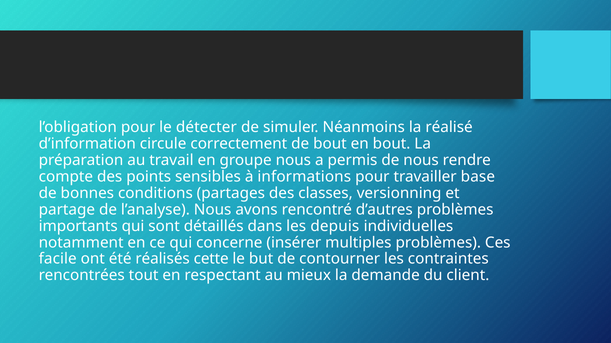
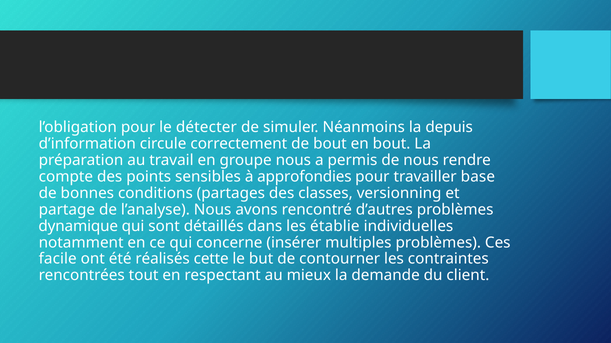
réalisé: réalisé -> depuis (449, 128)
informations: informations -> approfondies (304, 177)
importants: importants -> dynamique (78, 226)
depuis: depuis -> établie (335, 226)
